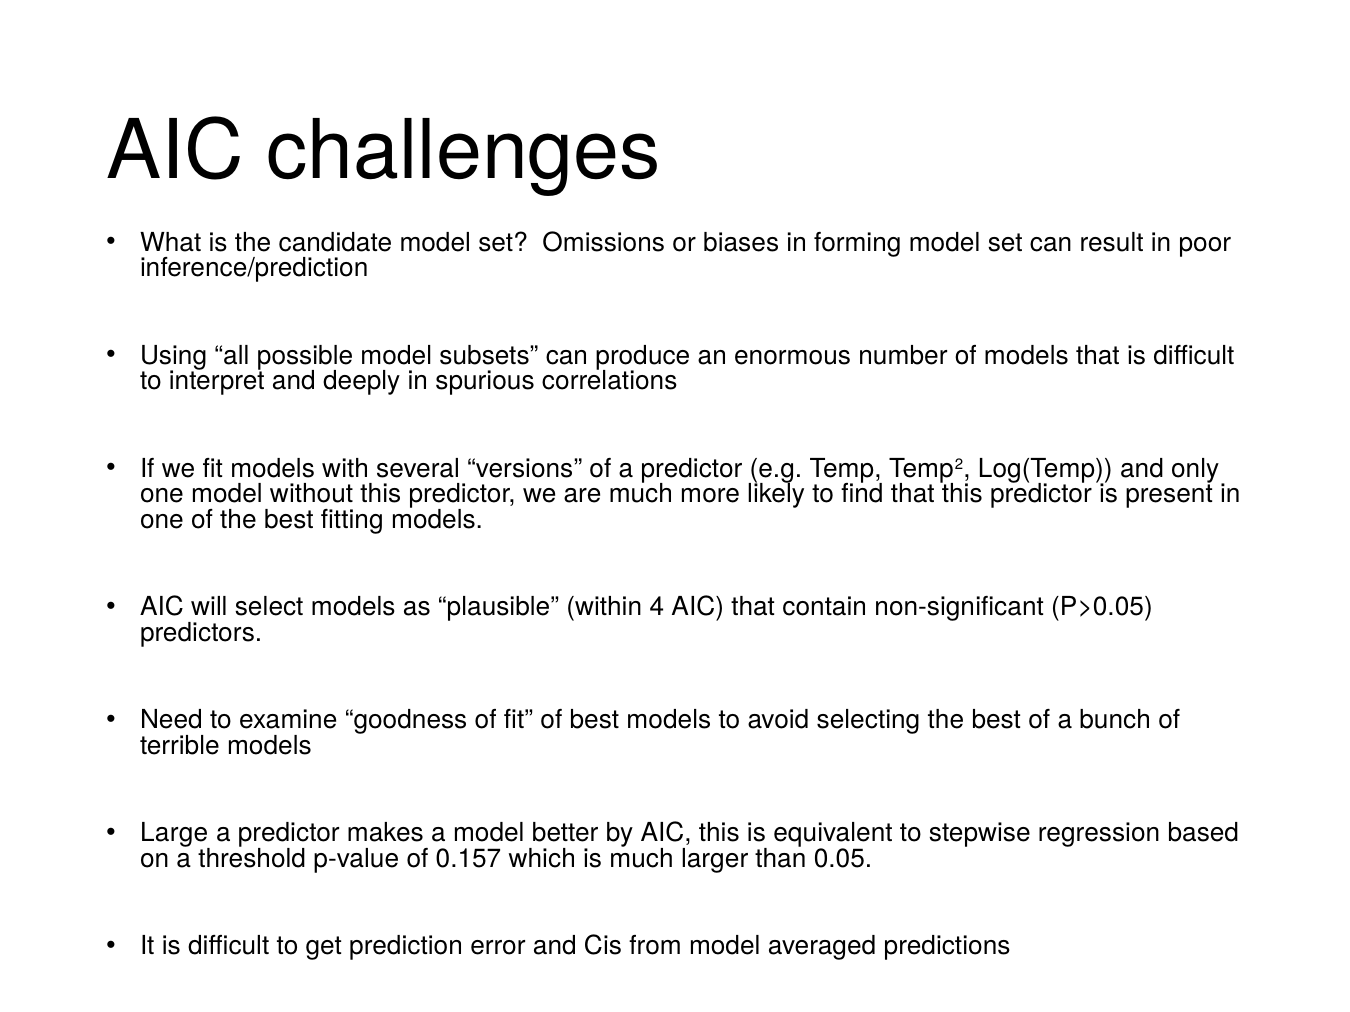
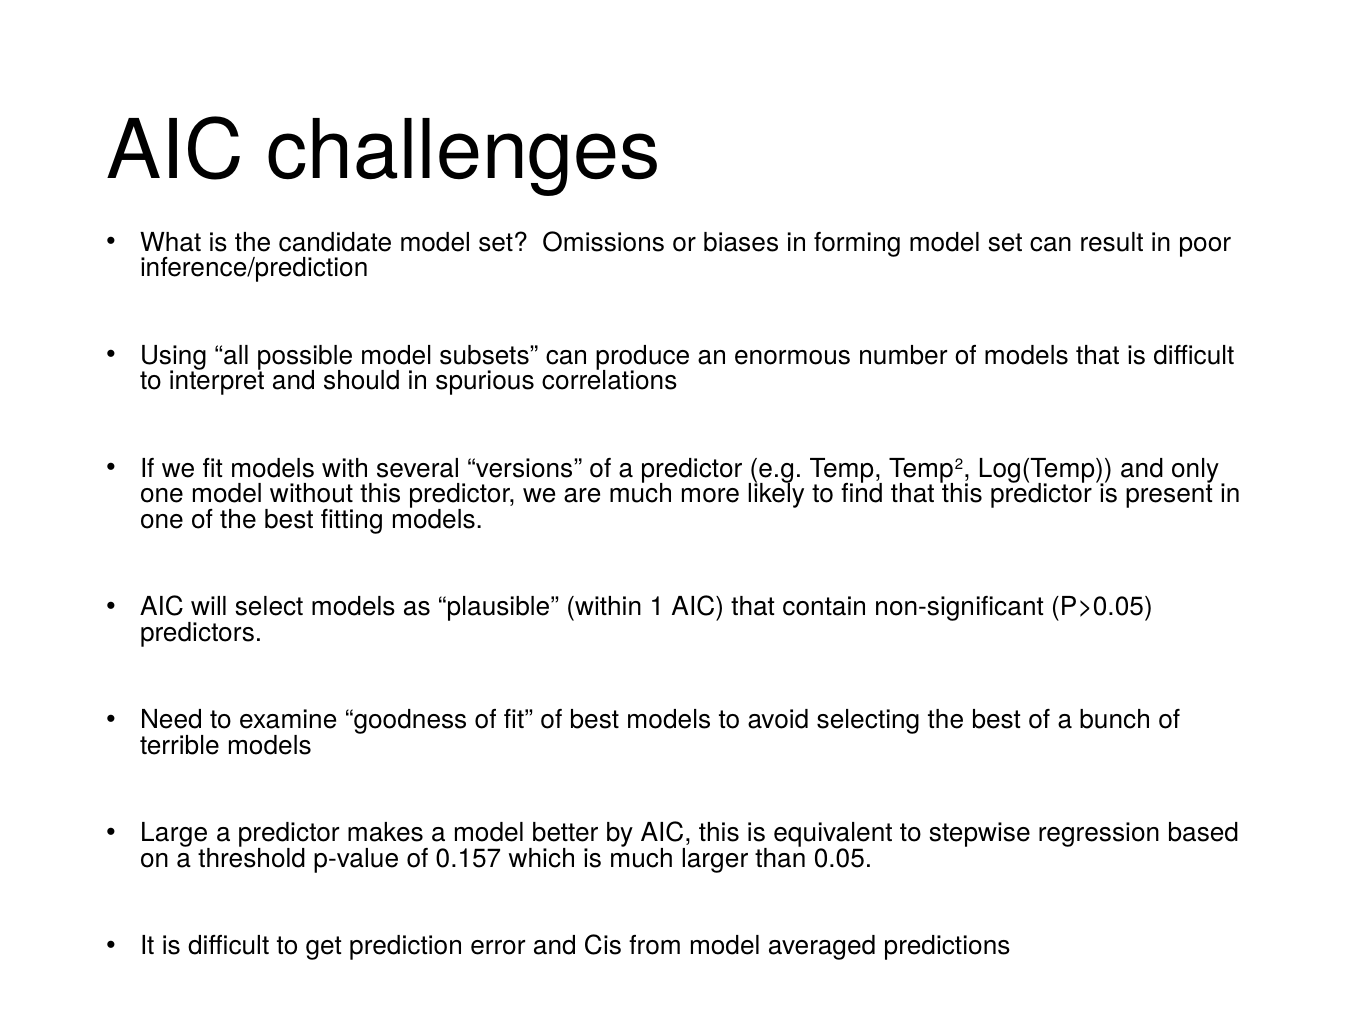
deeply: deeply -> should (362, 381)
4: 4 -> 1 (657, 607)
